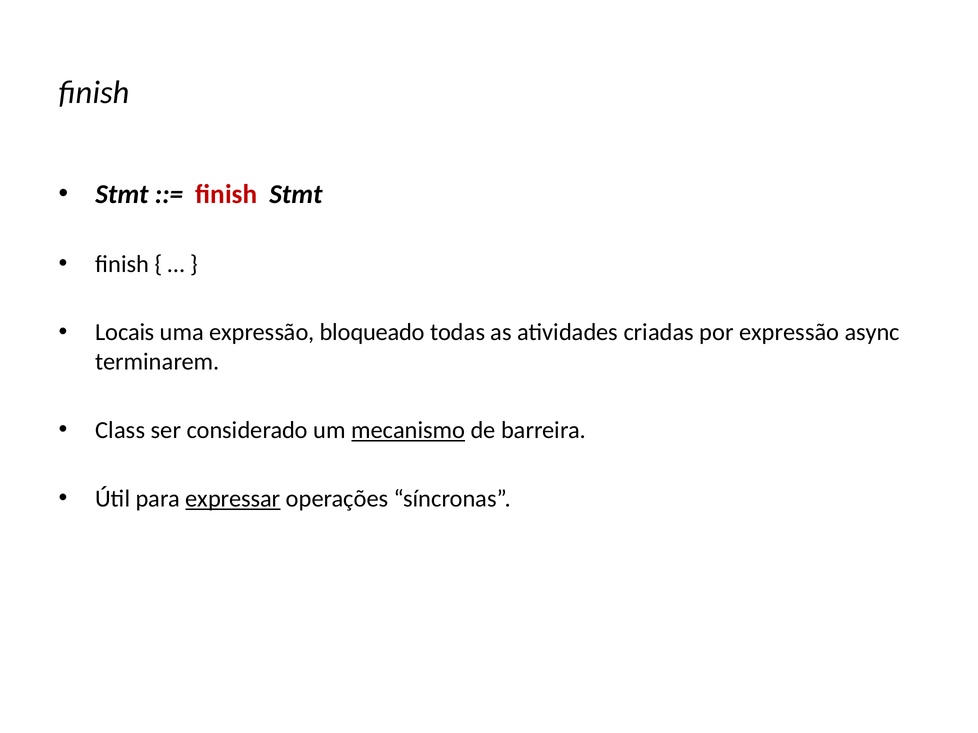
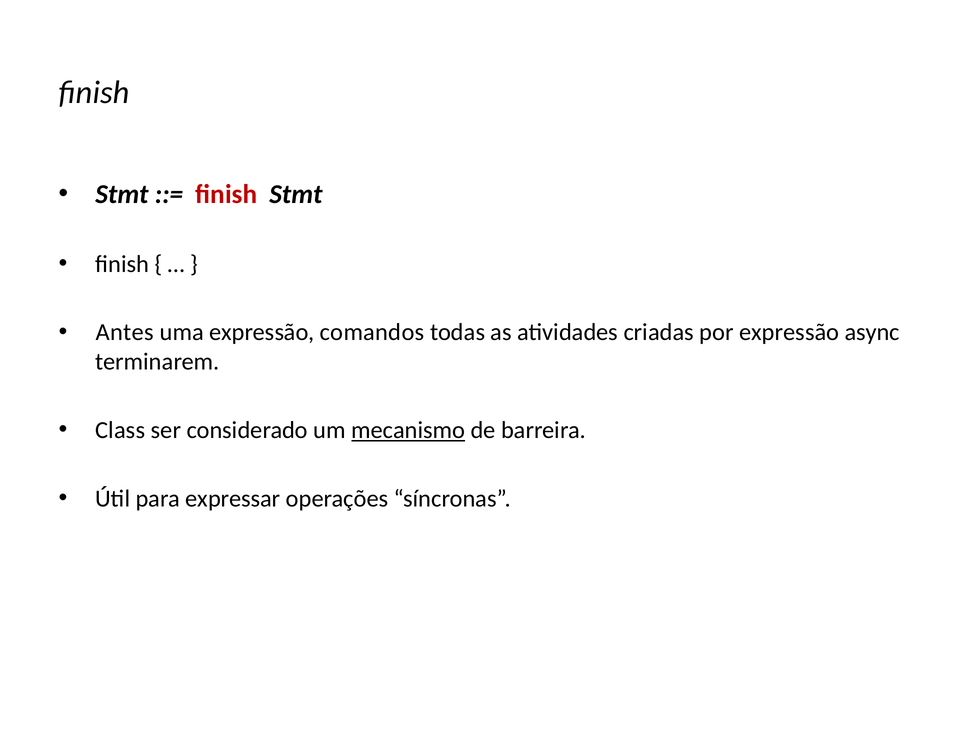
Locais: Locais -> Antes (125, 333)
bloqueado: bloqueado -> comandos (372, 333)
expressar underline: present -> none (233, 499)
